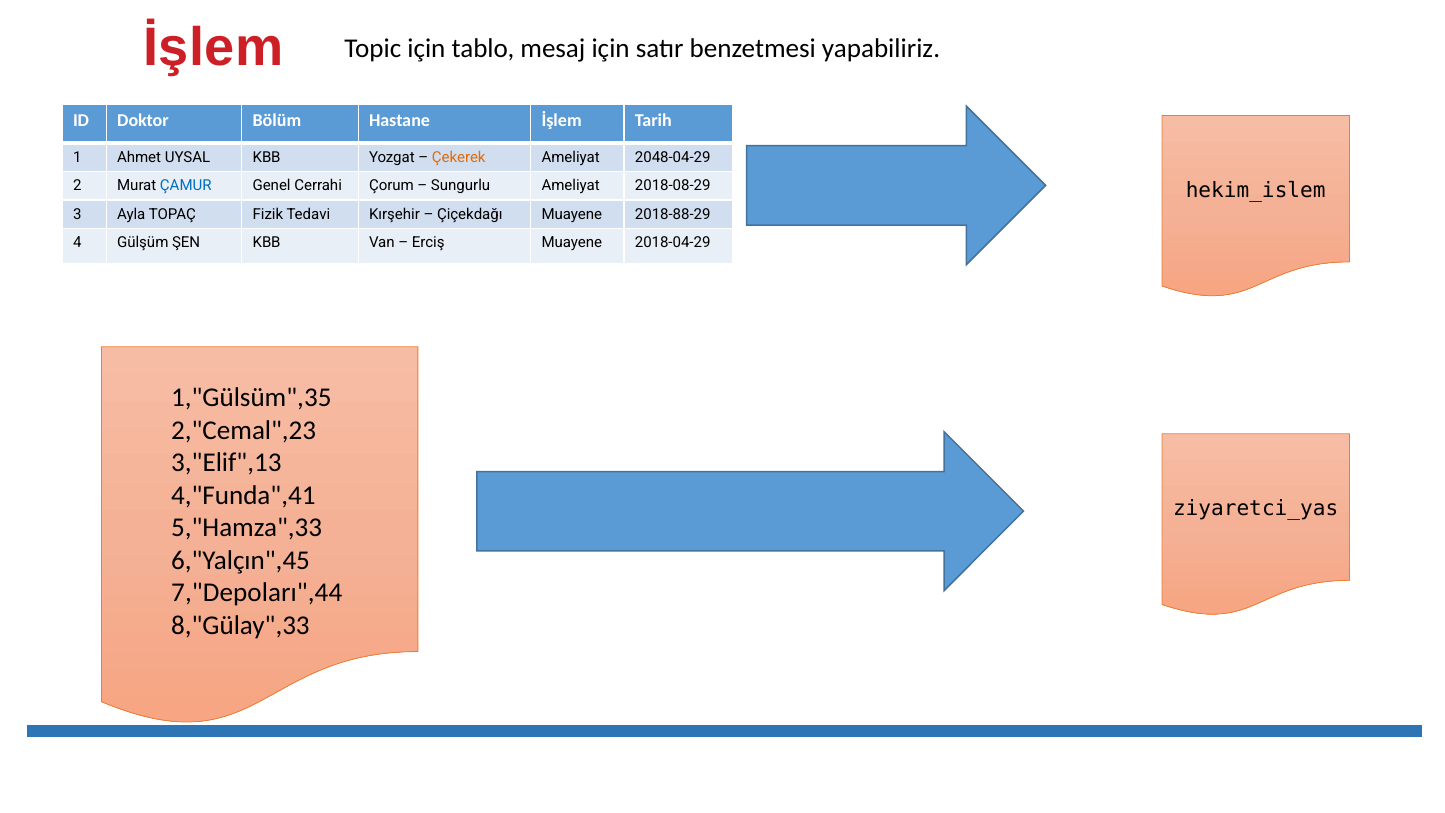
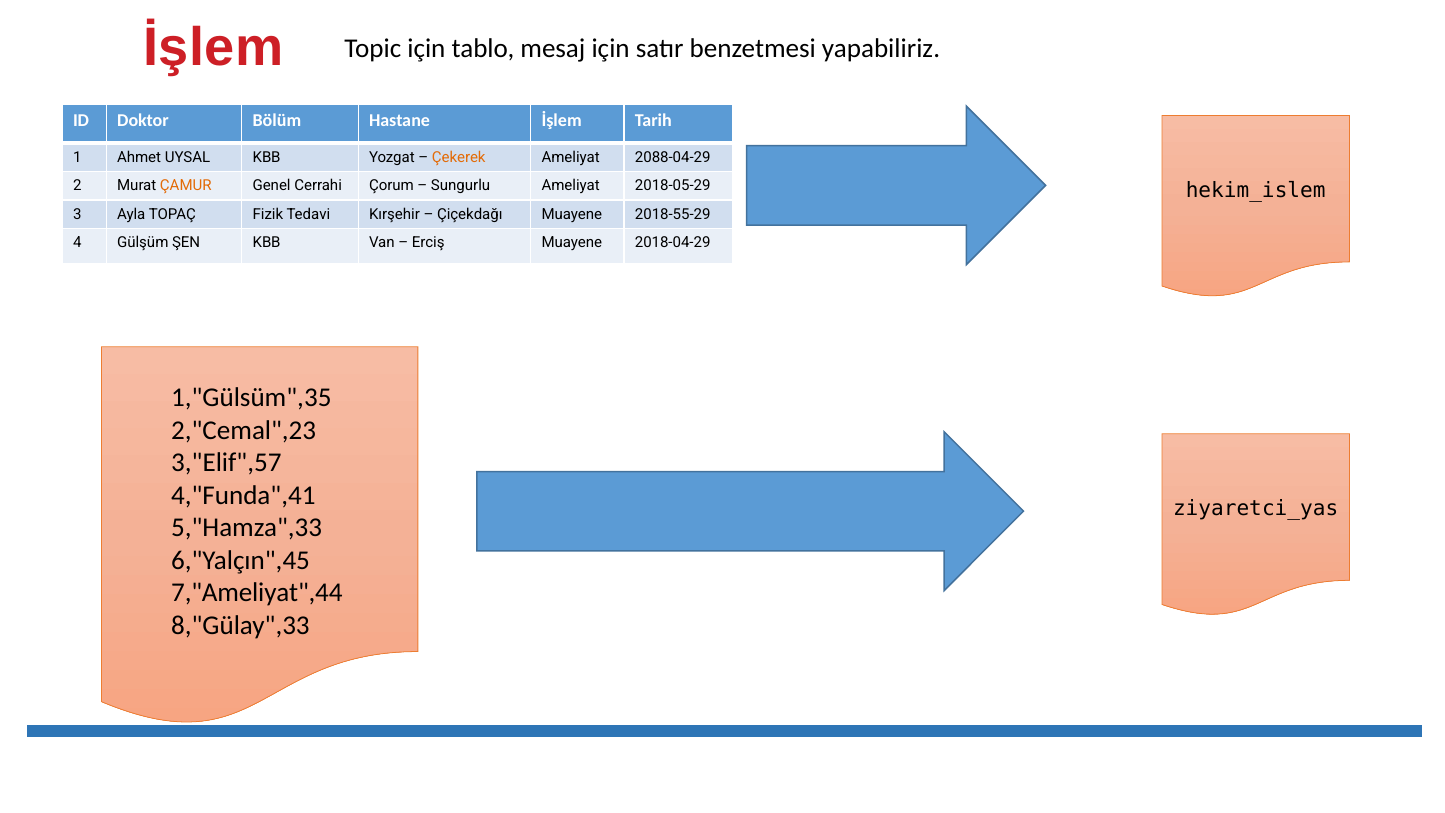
2048-04-29: 2048-04-29 -> 2088-04-29 (673, 157)
ÇAMUR colour: blue -> orange (186, 186)
2018-08-29: 2018-08-29 -> 2018-05-29 (673, 186)
2018-88-29: 2018-88-29 -> 2018-55-29 (673, 214)
3,"Elif",13: 3,"Elif",13 -> 3,"Elif",57 (226, 463)
7,"Depoları",44: 7,"Depoları",44 -> 7,"Ameliyat",44 (257, 593)
